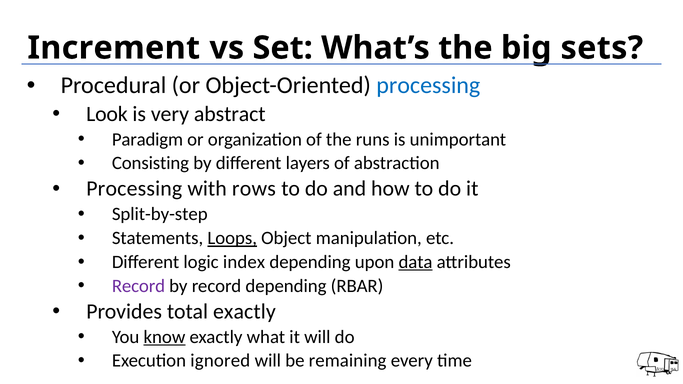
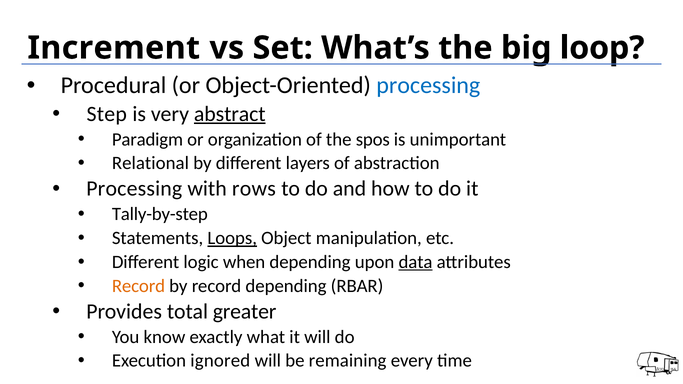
sets: sets -> loop (602, 48)
Look: Look -> Step (107, 114)
abstract underline: none -> present (230, 114)
runs: runs -> spos (373, 139)
Consisting: Consisting -> Relational (150, 163)
Split-by-step: Split-by-step -> Tally-by-step (160, 214)
index: index -> when (244, 262)
Record colour: purple -> orange (138, 286)
total exactly: exactly -> greater (245, 311)
know underline: present -> none (164, 337)
